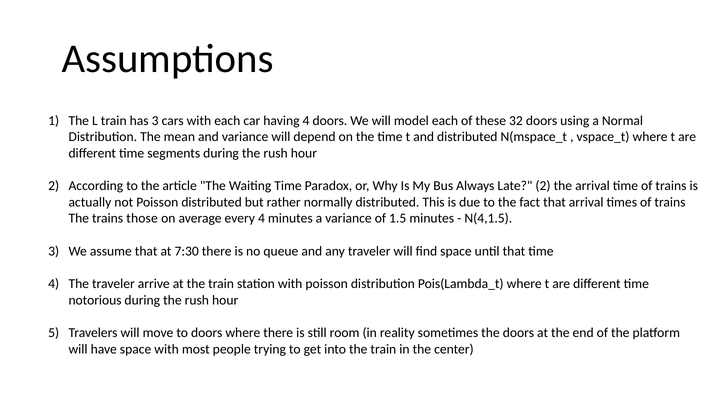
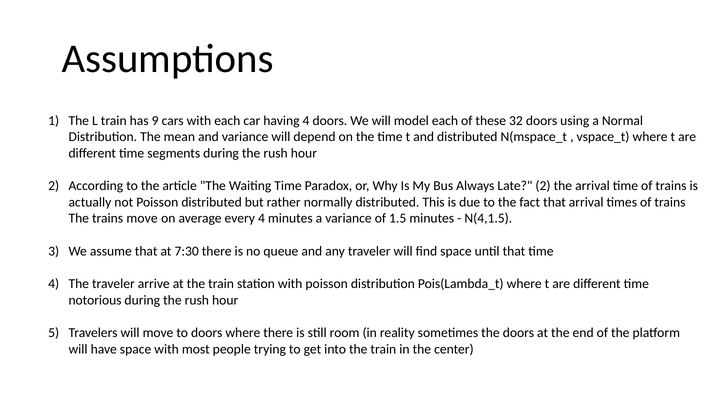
has 3: 3 -> 9 (155, 121)
trains those: those -> move (142, 218)
